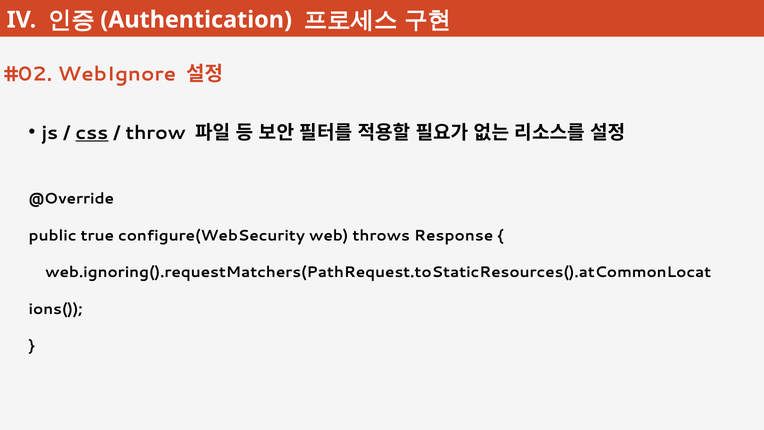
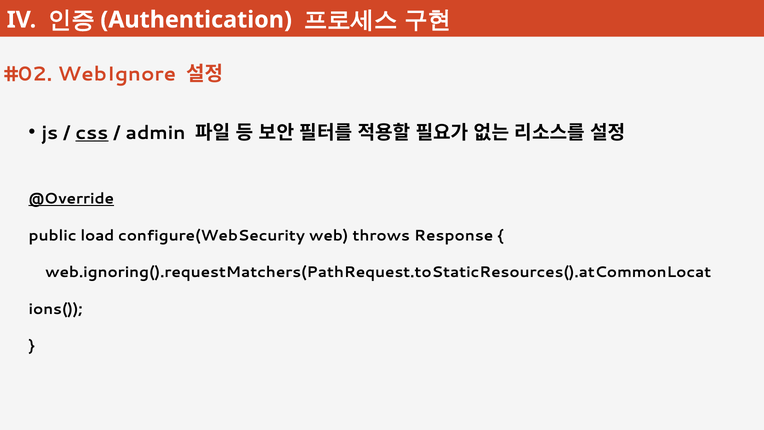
throw: throw -> admin (156, 133)
@Override underline: none -> present (71, 199)
true: true -> load (97, 235)
